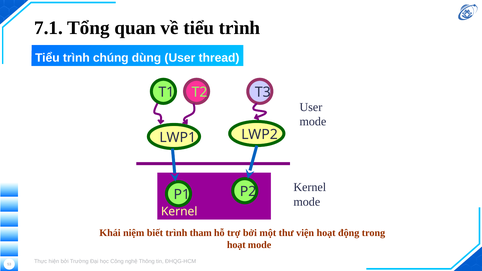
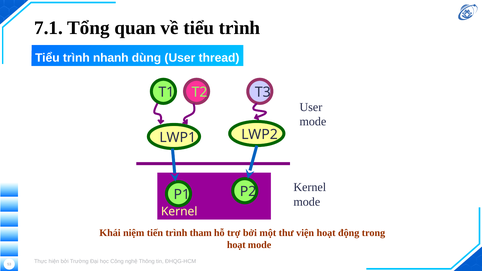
chúng: chúng -> nhanh (111, 58)
biết: biết -> tiến (155, 233)
